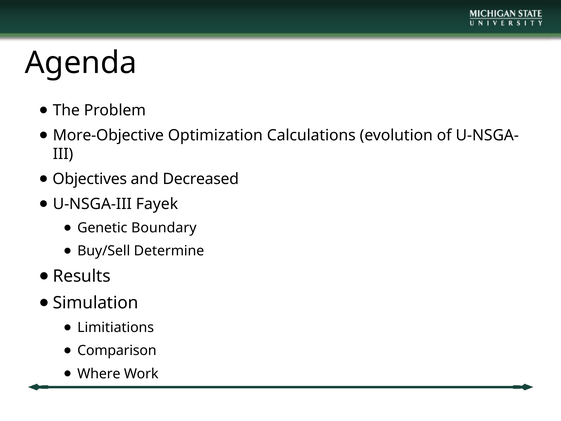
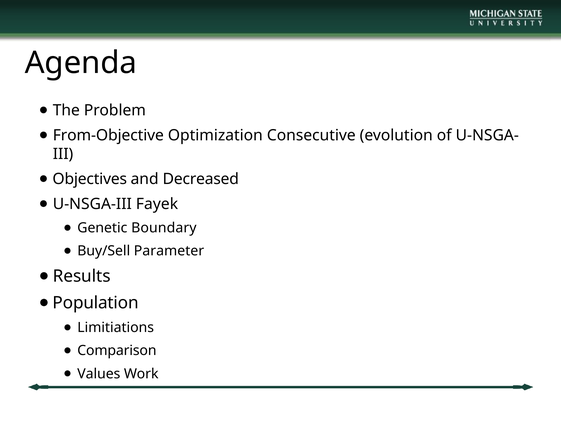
More-Objective: More-Objective -> From-Objective (108, 135)
Calculations: Calculations -> Consecutive (311, 135)
Determine: Determine -> Parameter (169, 251)
Simulation: Simulation -> Population (96, 303)
Where: Where -> Values (99, 374)
